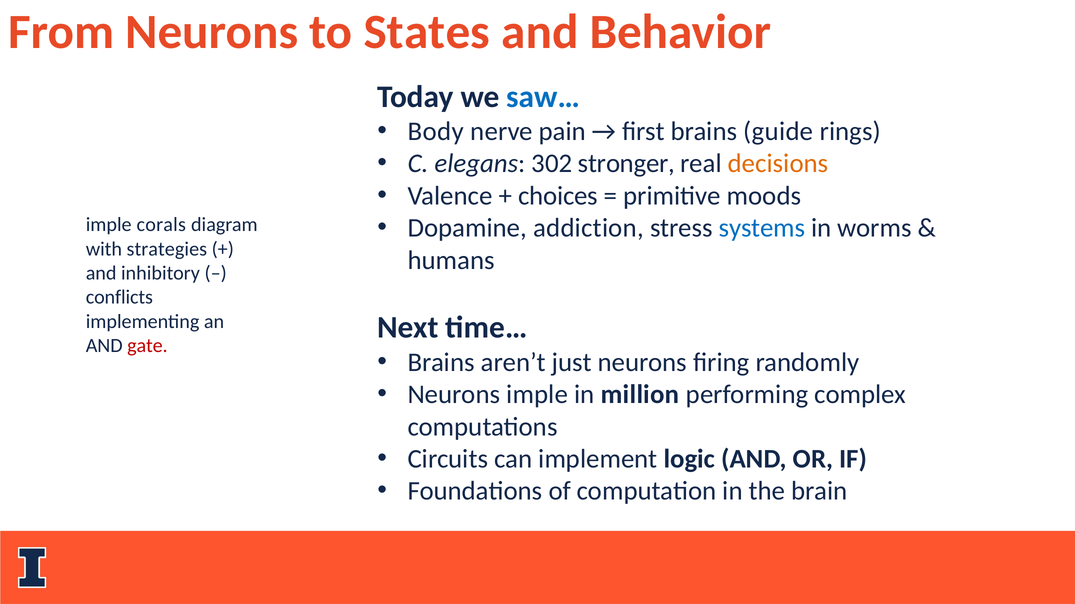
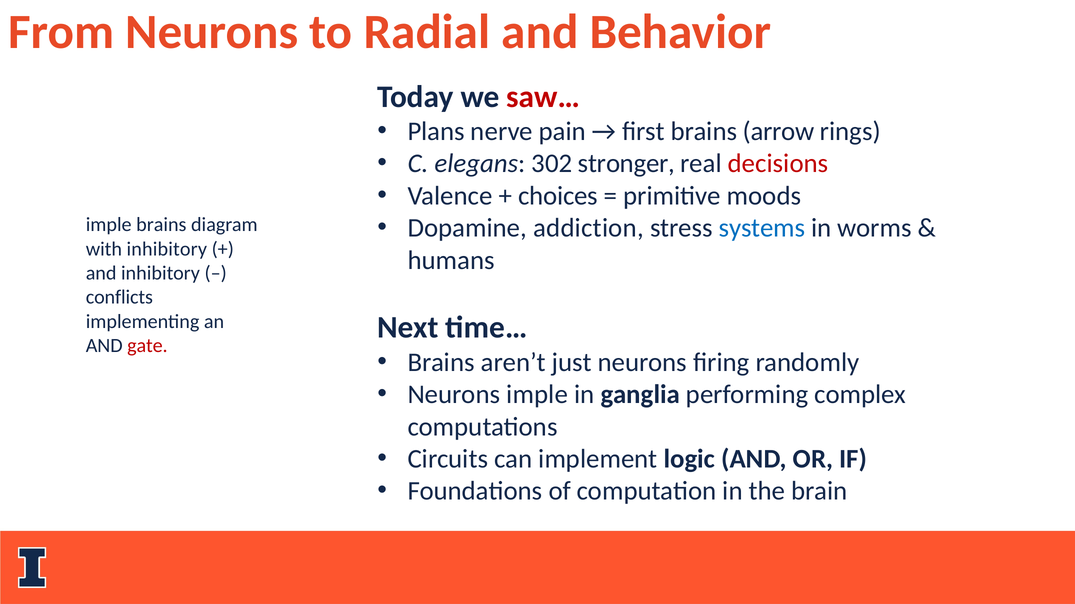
States: States -> Radial (427, 32)
saw… colour: blue -> red (543, 97)
Body: Body -> Plans (436, 131)
guide: guide -> arrow (779, 131)
decisions colour: orange -> red (778, 164)
imple corals: corals -> brains (161, 225)
with strategies: strategies -> inhibitory (167, 249)
million: million -> ganglia (640, 395)
